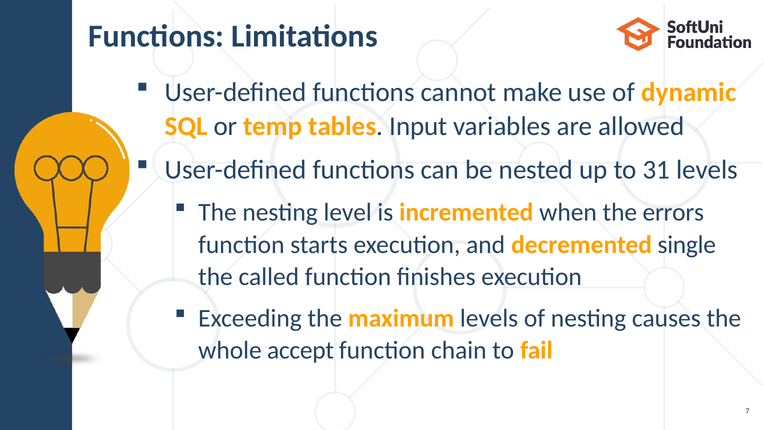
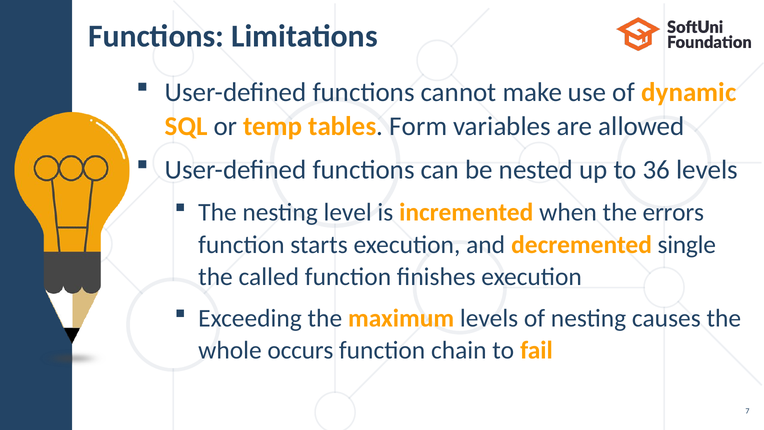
Input: Input -> Form (418, 126)
31: 31 -> 36 (656, 170)
accept: accept -> occurs (300, 350)
